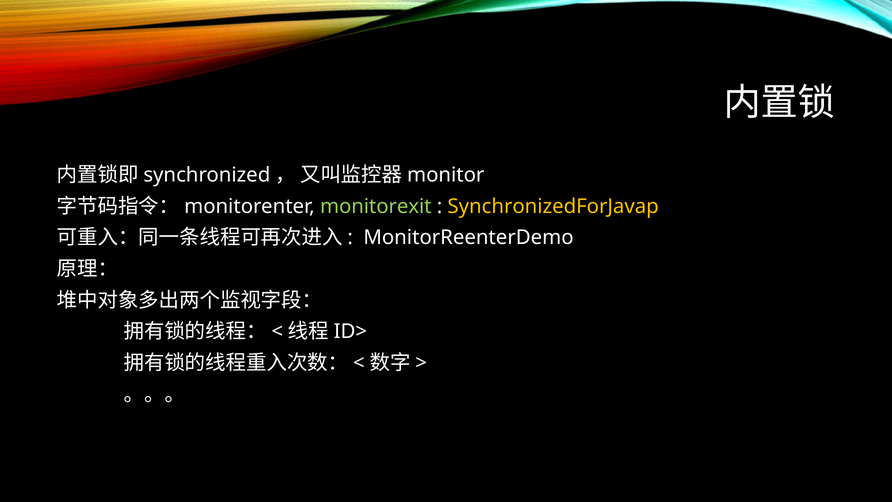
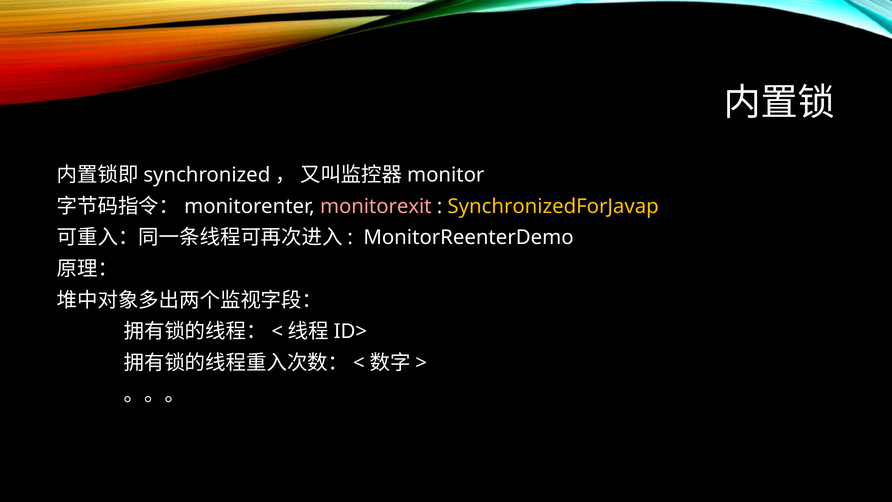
monitorexit colour: light green -> pink (376, 206)
